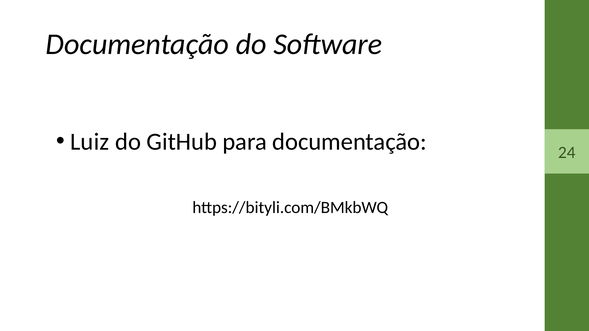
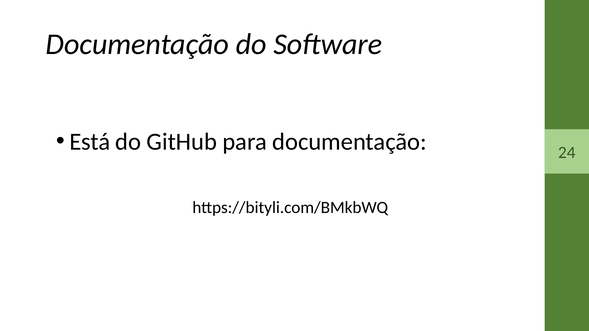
Luiz: Luiz -> Está (90, 142)
